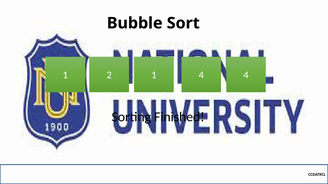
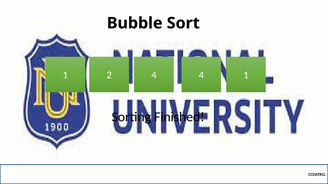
2 1: 1 -> 4 (154, 75)
4 4: 4 -> 1 (246, 75)
